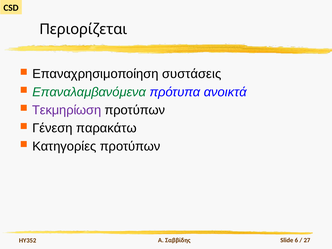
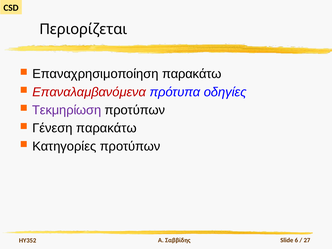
Επαναχρησιμοποίηση συστάσεις: συστάσεις -> παρακάτω (192, 74)
Επαναλαμβανόμενα colour: green -> red (89, 92)
ανοικτά: ανοικτά -> οδηγίες (225, 92)
